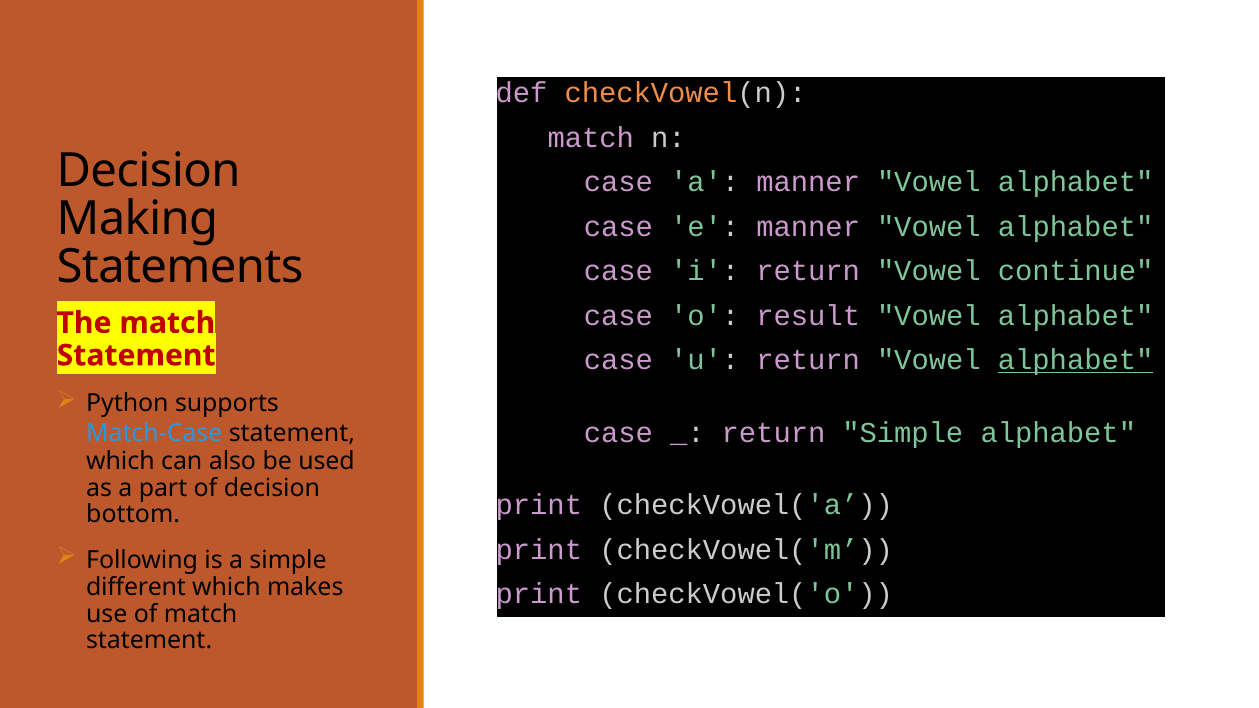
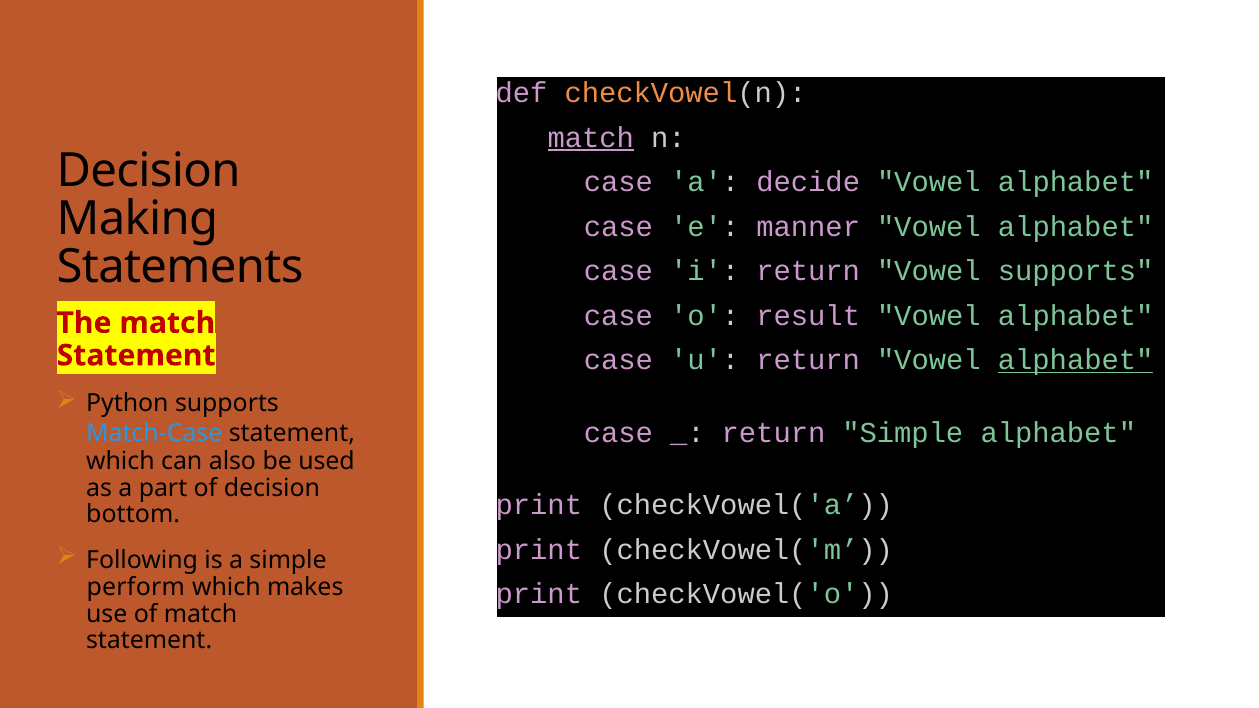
match underline: none -> present (591, 138)
a manner: manner -> decide (808, 182)
Vowel continue: continue -> supports (1076, 271)
different: different -> perform (136, 587)
